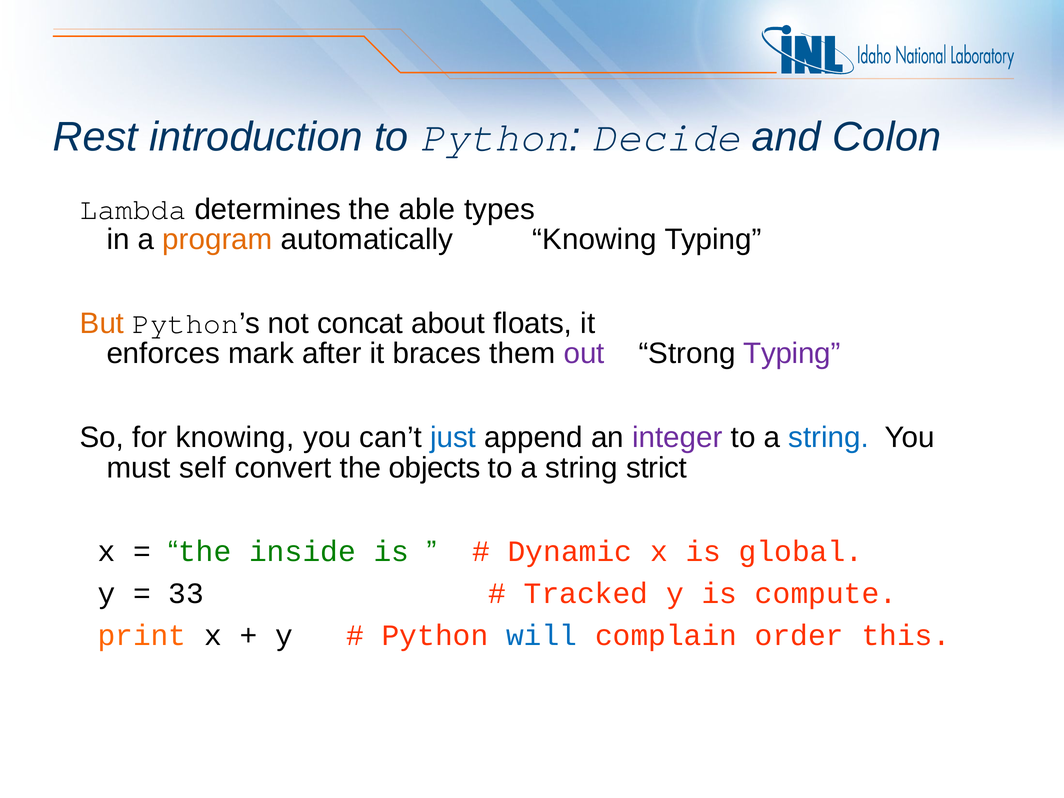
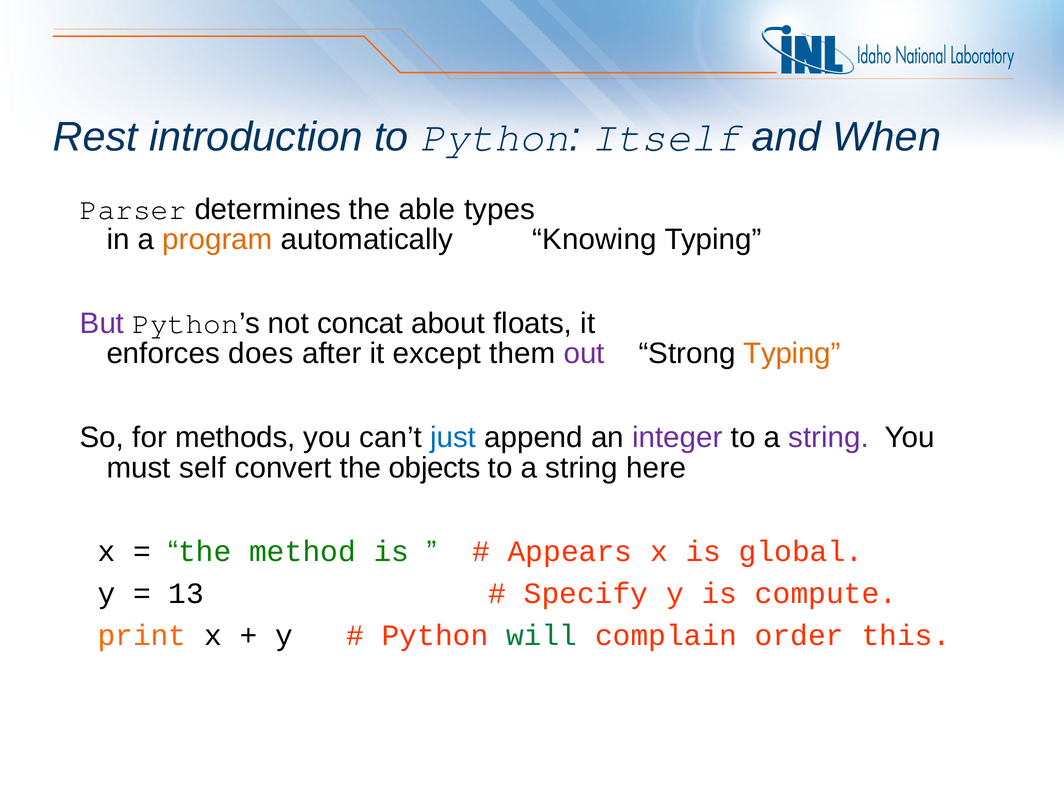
Decide: Decide -> Itself (666, 137)
Colon: Colon -> When (887, 137)
Lambda: Lambda -> Parser (133, 209)
But colour: orange -> purple (102, 324)
mark: mark -> does (261, 354)
braces: braces -> except (437, 354)
Typing colour: purple -> orange (792, 354)
for knowing: knowing -> methods (235, 438)
string colour: blue -> purple (829, 438)
strict: strict -> here (656, 468)
inside: inside -> method (302, 552)
Dynamic: Dynamic -> Appears (570, 552)
33: 33 -> 13 (186, 594)
Tracked: Tracked -> Specify (586, 594)
will colour: blue -> green (542, 636)
